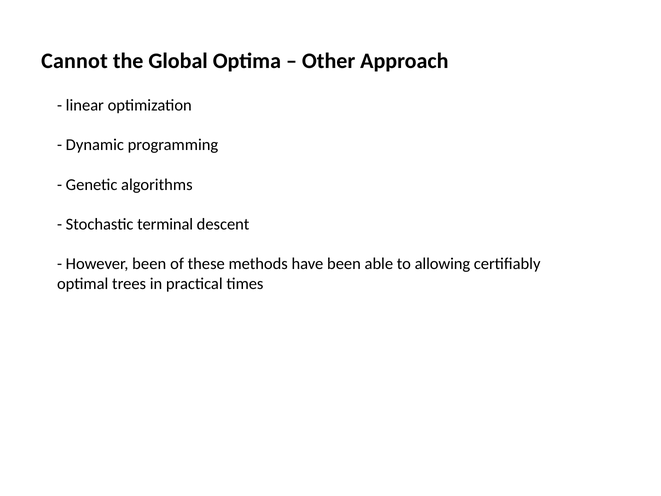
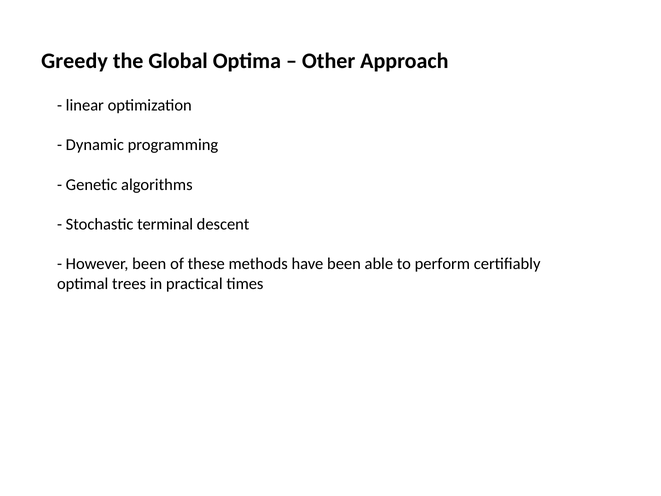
Cannot: Cannot -> Greedy (75, 61)
allowing: allowing -> perform (442, 264)
